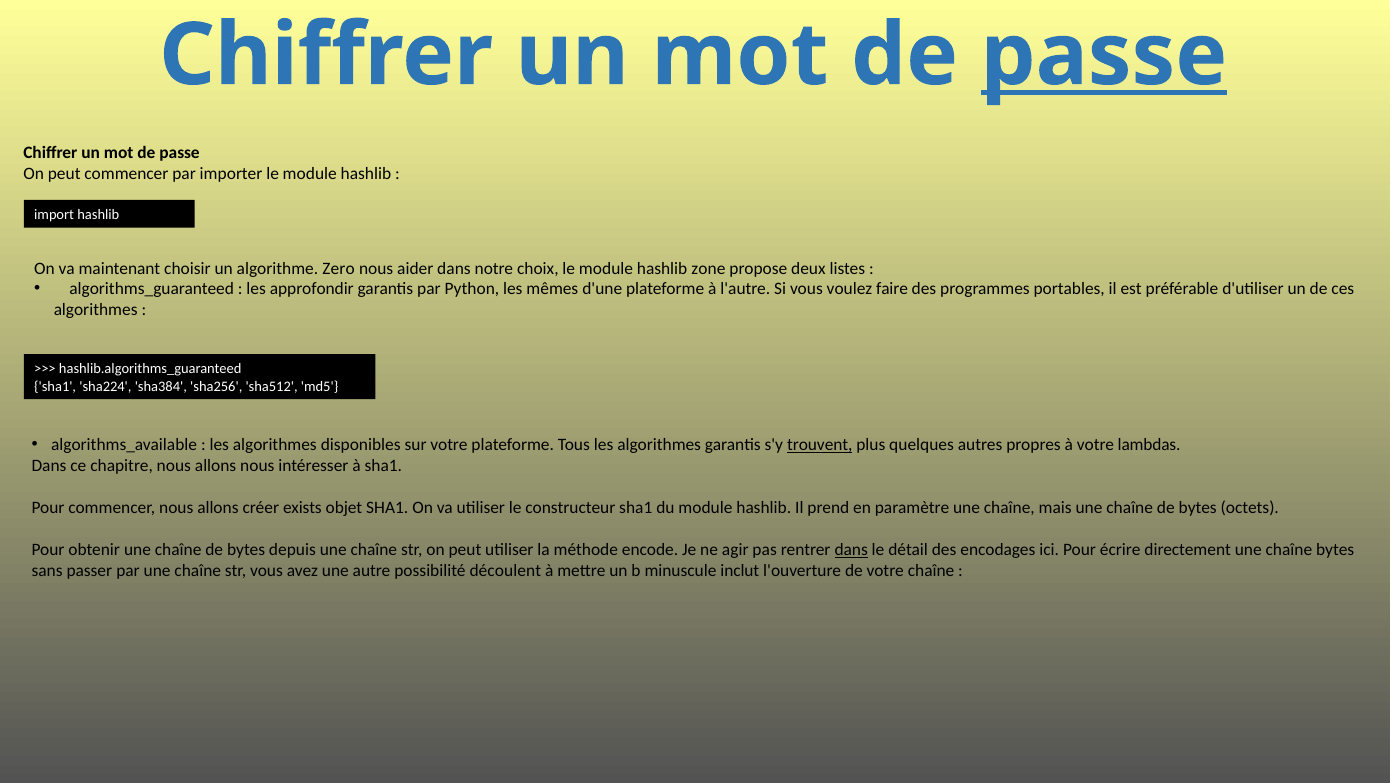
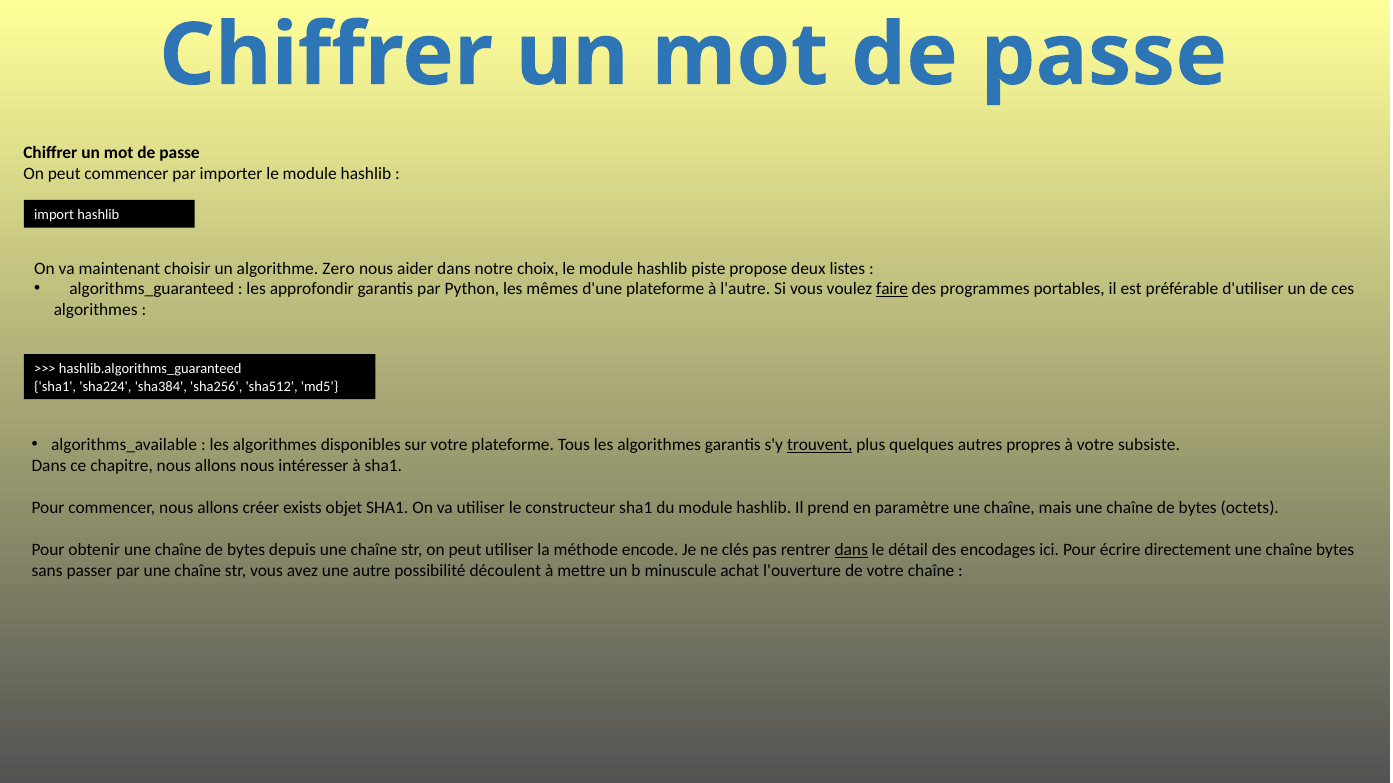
passe underline: present -> none (1104, 55)
zone: zone -> piste (708, 268)
faire underline: none -> present (892, 289)
lambdas: lambdas -> subsiste (1149, 446)
agir: agir -> clés (735, 550)
inclut: inclut -> achat (740, 571)
